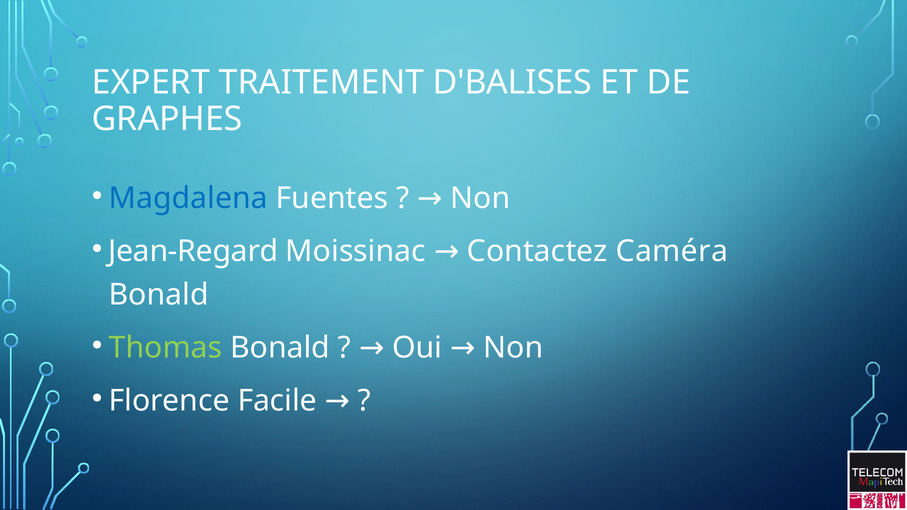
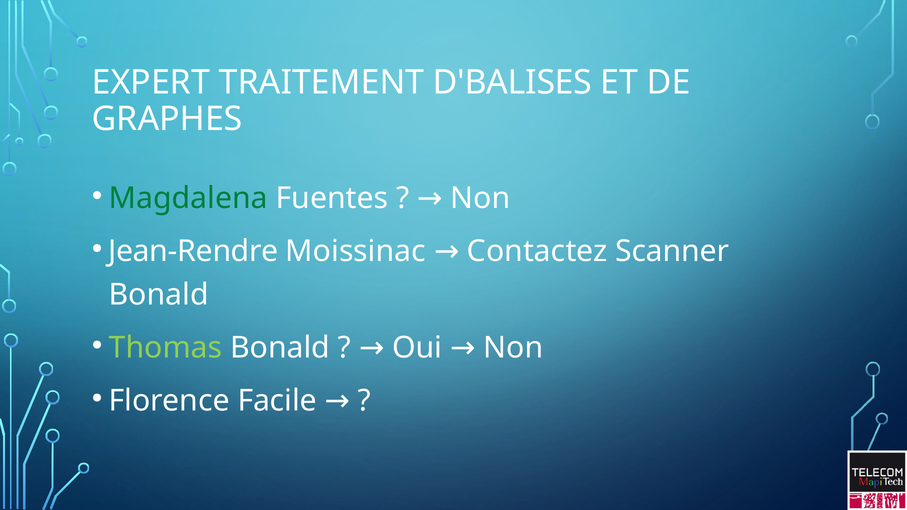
Magdalena colour: blue -> green (188, 198)
Jean-Regard: Jean-Regard -> Jean-Rendre (193, 251)
Caméra: Caméra -> Scanner (672, 251)
